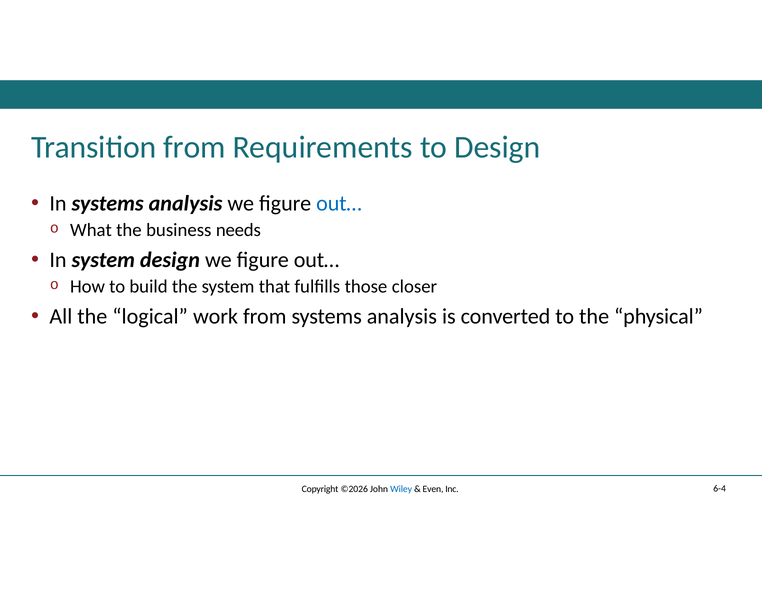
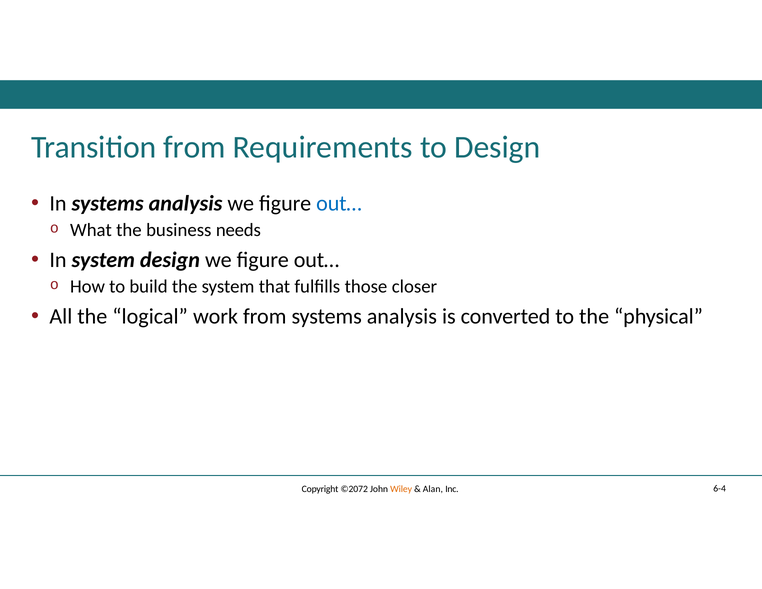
©2026: ©2026 -> ©2072 (354, 489)
Wiley colour: blue -> orange (401, 489)
Even: Even -> Alan (433, 489)
